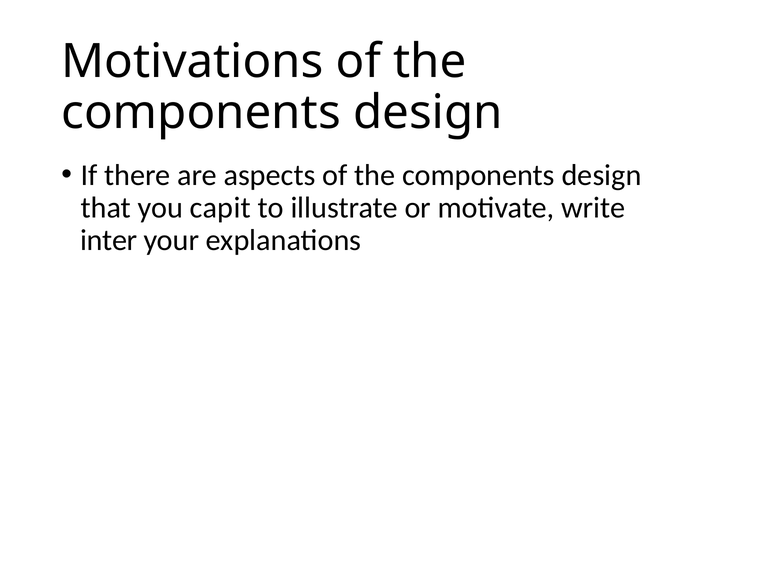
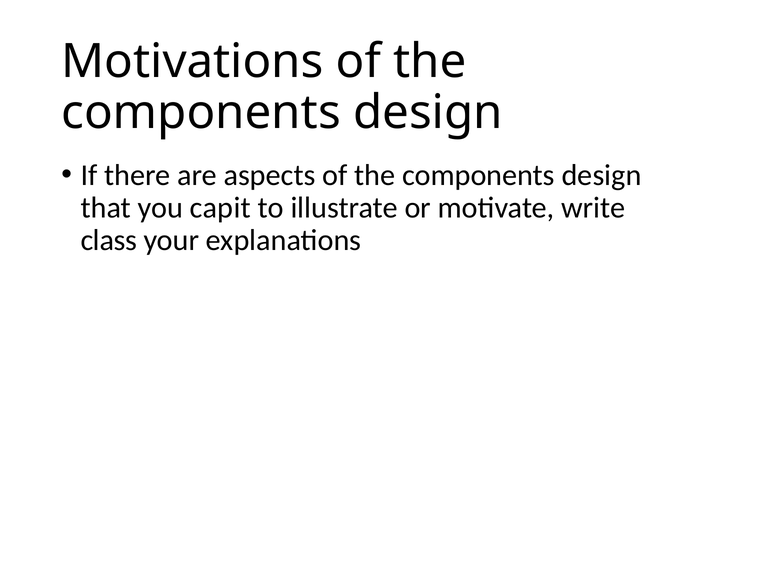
inter: inter -> class (109, 241)
